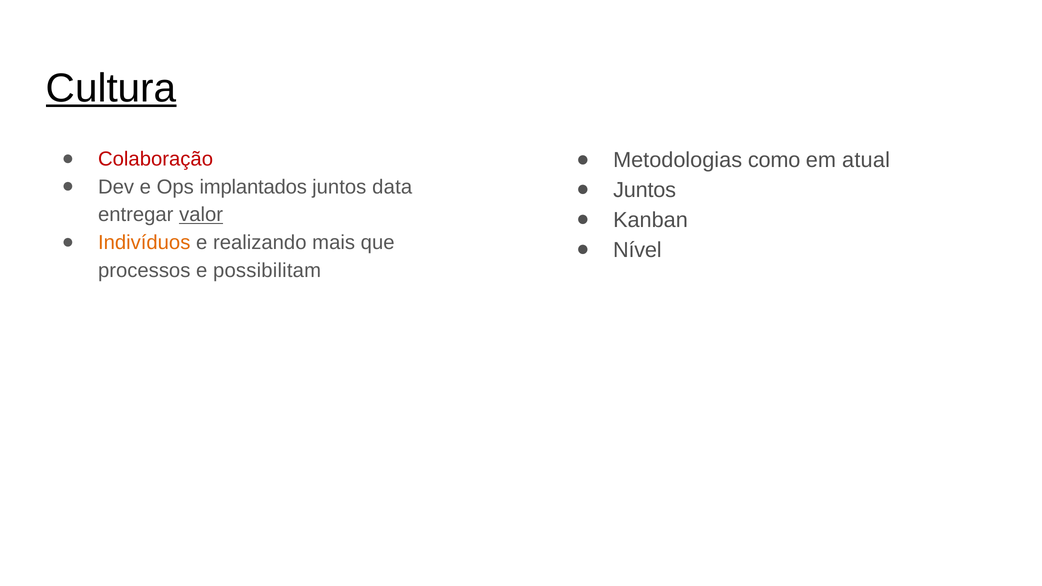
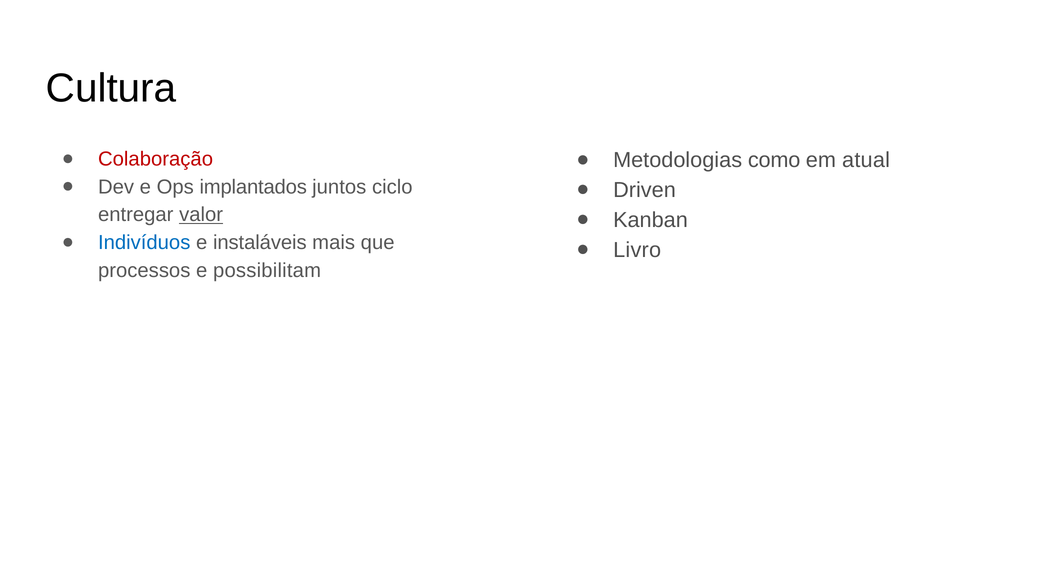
Cultura underline: present -> none (111, 88)
data: data -> ciclo (392, 187)
Juntos: Juntos -> Driven (644, 190)
Indivíduos colour: orange -> blue (144, 243)
realizando: realizando -> instaláveis (260, 243)
Nível: Nível -> Livro (637, 250)
